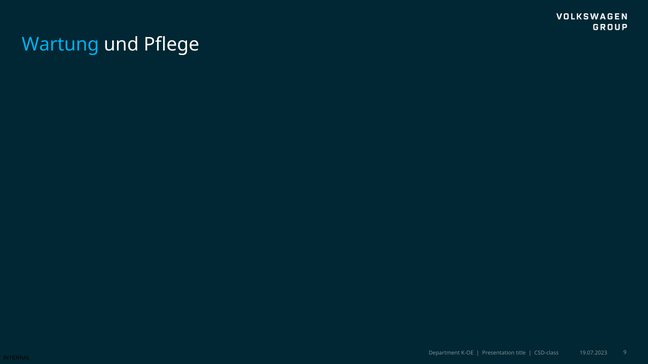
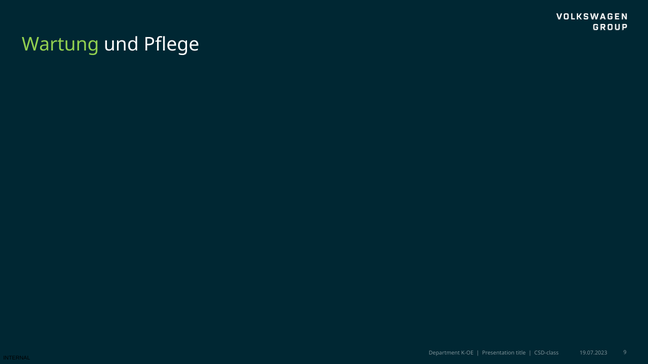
Wartung colour: light blue -> light green (60, 45)
